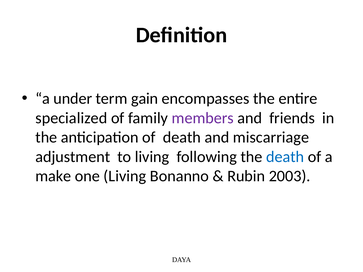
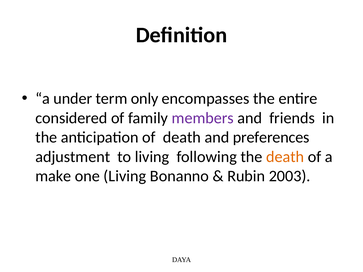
gain: gain -> only (145, 99)
specialized: specialized -> considered (71, 118)
miscarriage: miscarriage -> preferences (271, 137)
death colour: blue -> orange (285, 157)
